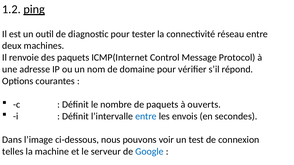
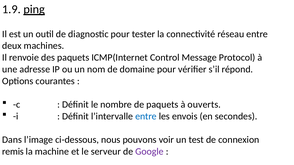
1.2: 1.2 -> 1.9 (11, 9)
telles: telles -> remis (13, 152)
Google colour: blue -> purple (149, 152)
